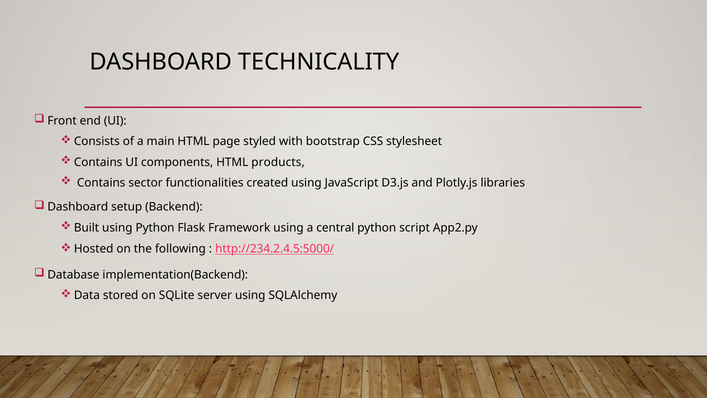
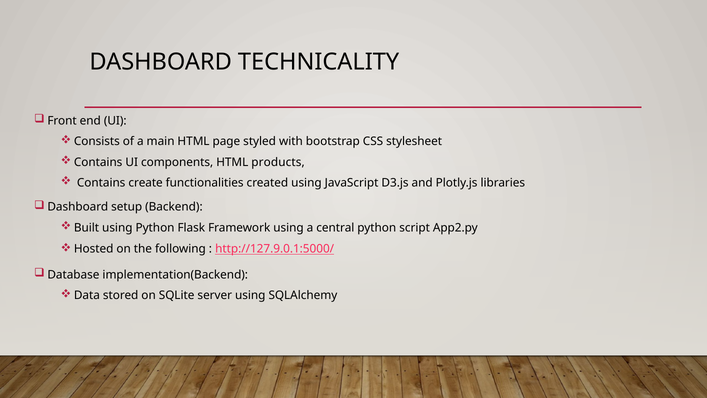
sector: sector -> create (146, 183)
http://234.2.4.5:5000/: http://234.2.4.5:5000/ -> http://127.9.0.1:5000/ (275, 249)
